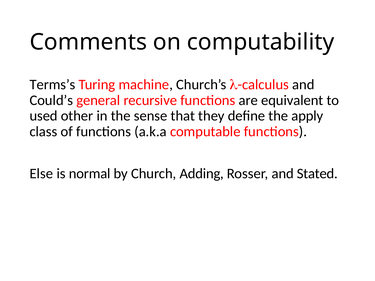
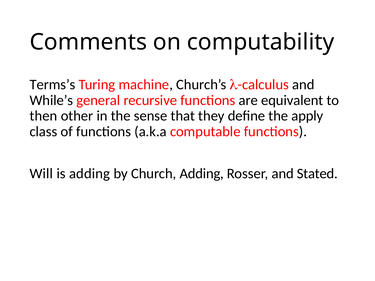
Could’s: Could’s -> While’s (51, 100)
used: used -> then (43, 116)
Else: Else -> Will (41, 174)
is normal: normal -> adding (90, 174)
